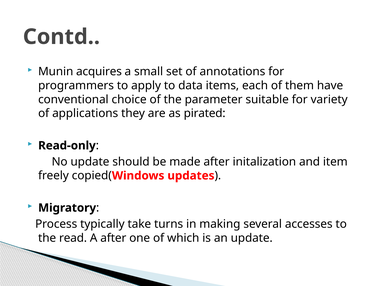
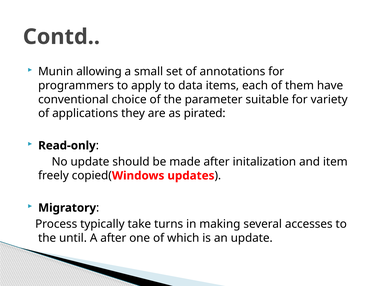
acquires: acquires -> allowing (99, 72)
read: read -> until (73, 238)
